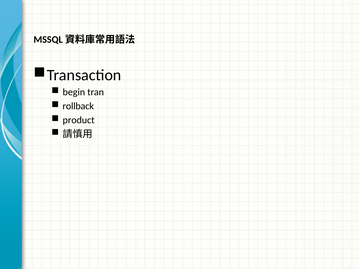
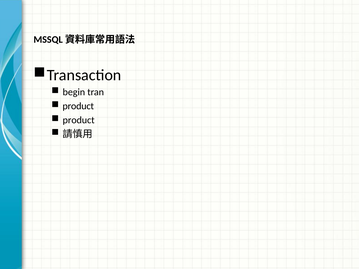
rollback: rollback -> product (78, 106)
